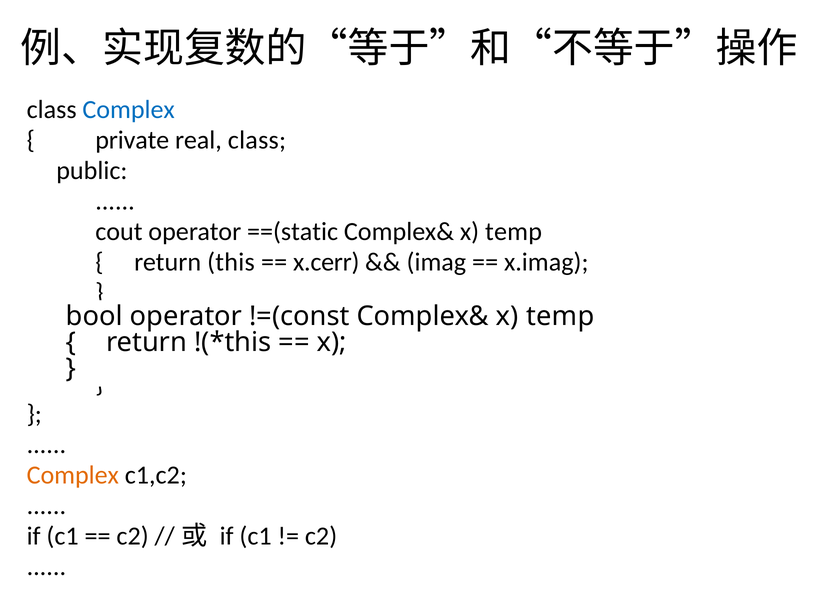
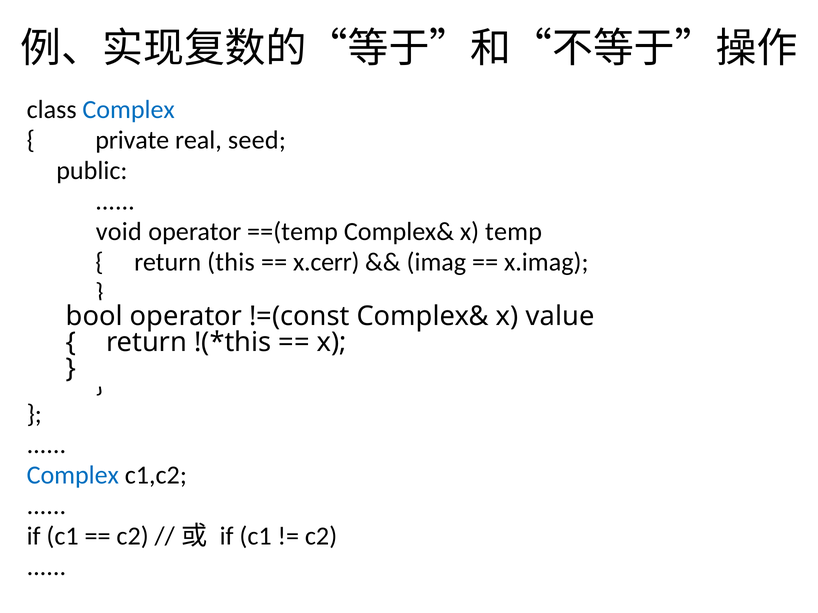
real class: class -> seed (257, 140)
cout: cout -> void (119, 232)
==(static: ==(static -> ==(temp (292, 232)
temp: temp -> value (560, 316)
Complex colour: orange -> blue (73, 476)
